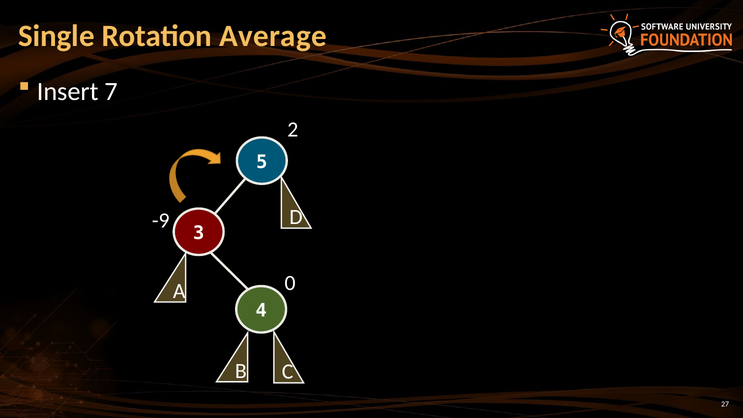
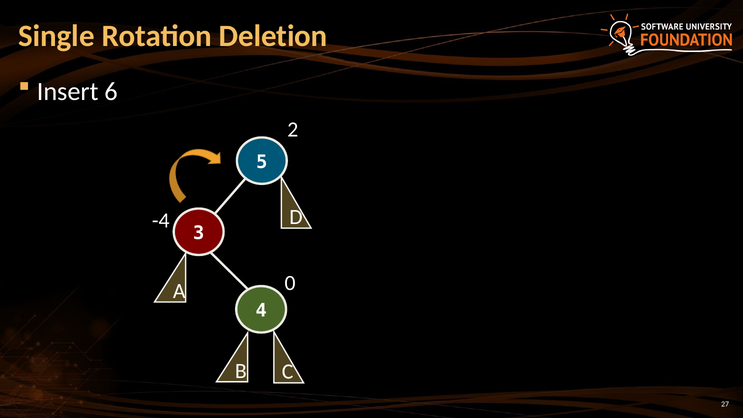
Average: Average -> Deletion (273, 36)
7: 7 -> 6 (111, 92)
-9: -9 -> -4 (161, 221)
